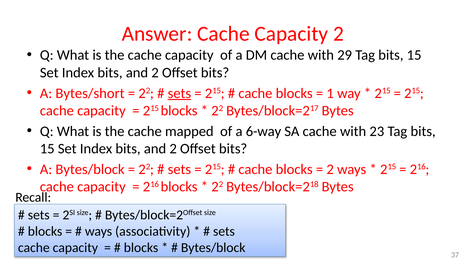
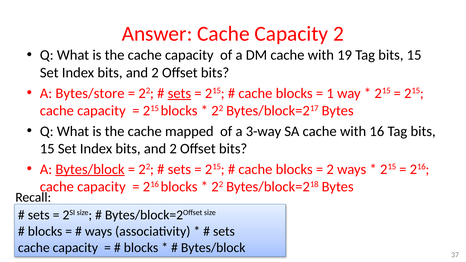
29: 29 -> 19 (345, 55)
Bytes/short: Bytes/short -> Bytes/store (90, 93)
6-way: 6-way -> 3-way (263, 131)
23: 23 -> 16 (377, 131)
Bytes/block underline: none -> present (90, 169)
